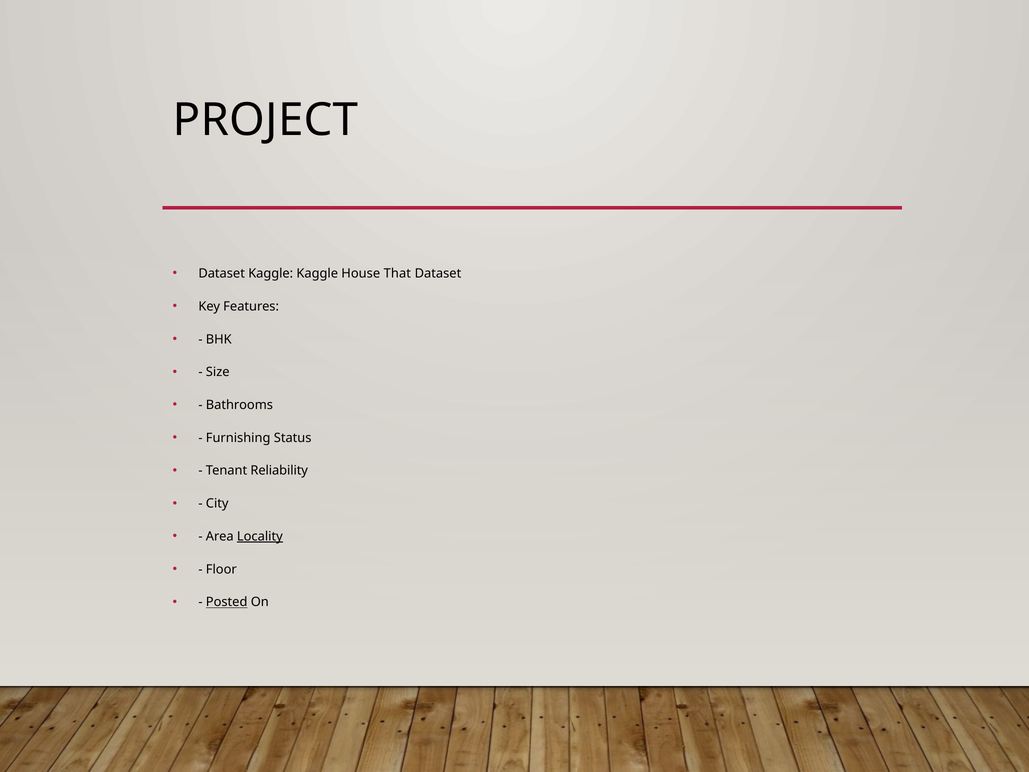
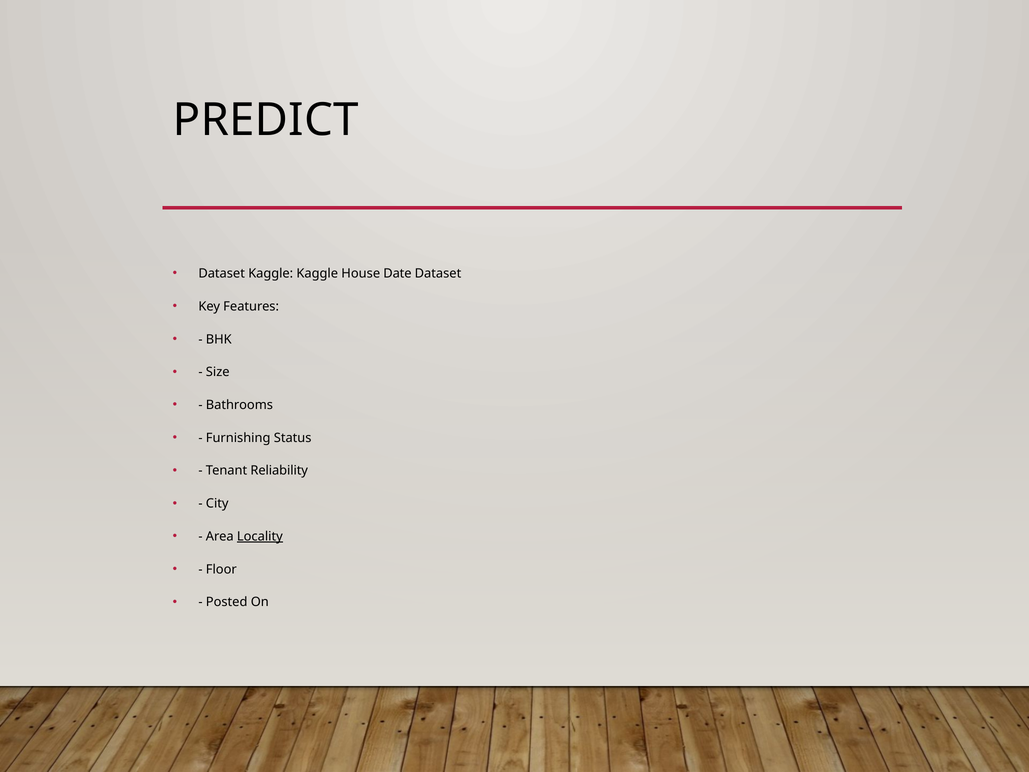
PROJECT: PROJECT -> PREDICT (266, 120)
That: That -> Date (397, 273)
Posted underline: present -> none (227, 602)
